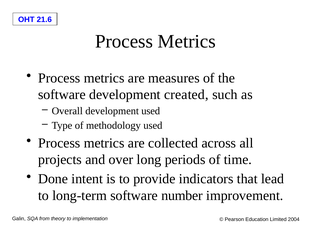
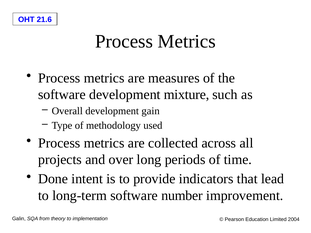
created: created -> mixture (186, 95)
development used: used -> gain (151, 111)
